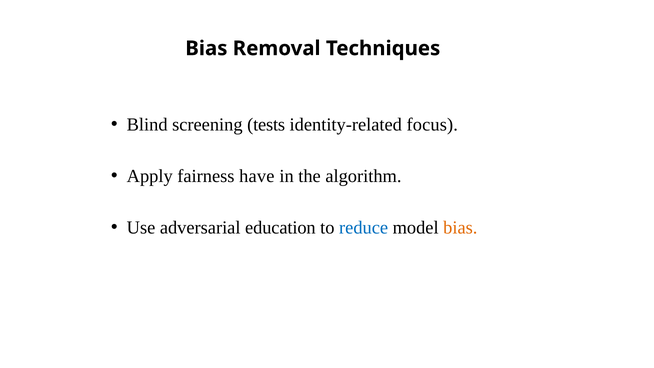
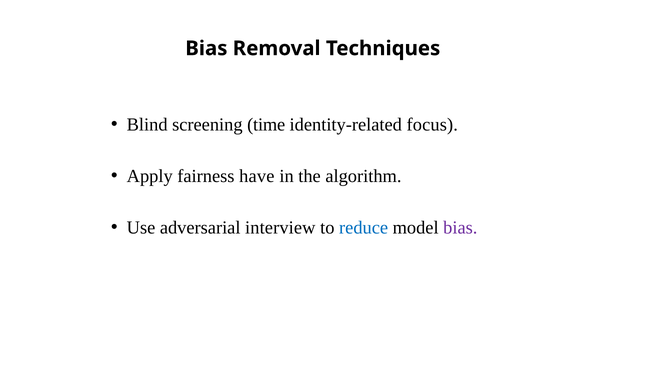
tests: tests -> time (266, 125)
education: education -> interview (280, 228)
bias colour: orange -> purple (460, 228)
